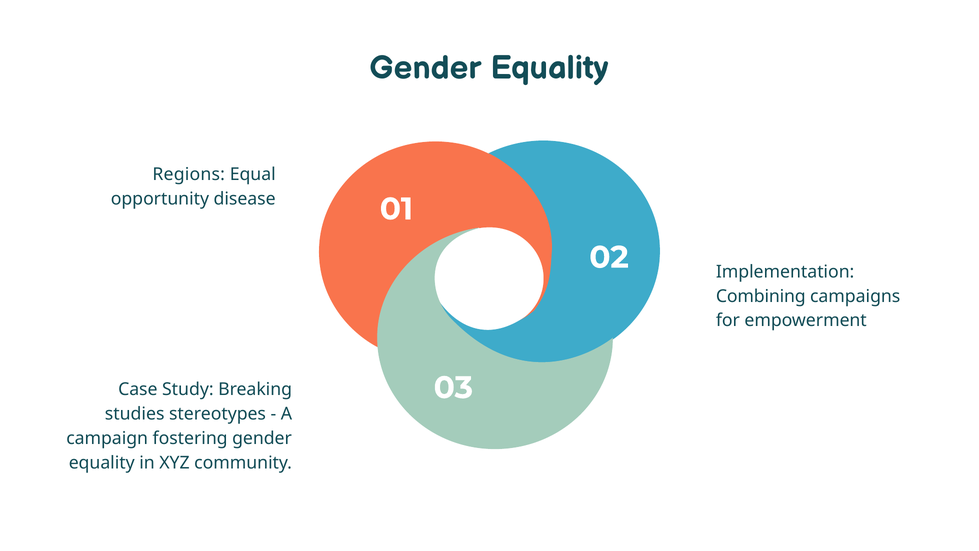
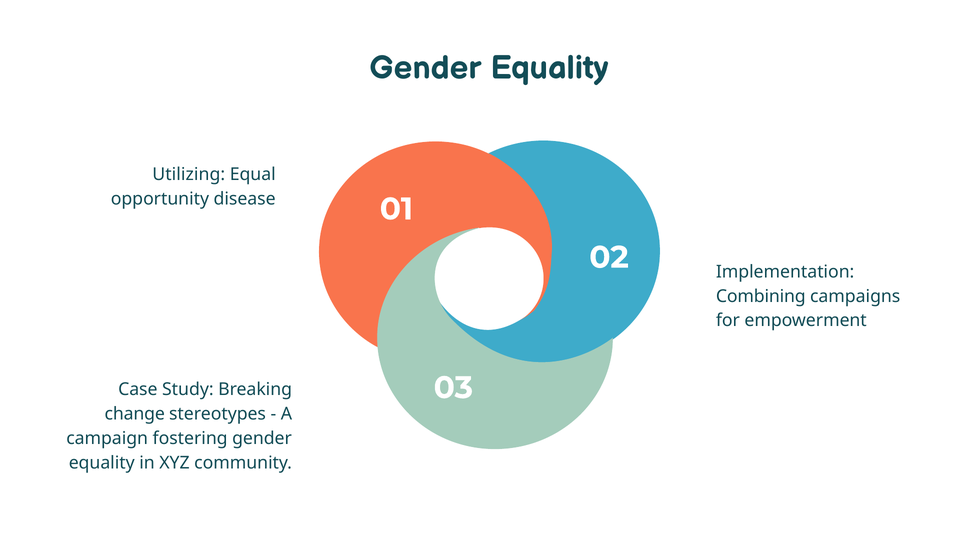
Regions: Regions -> Utilizing (189, 174)
studies: studies -> change (135, 414)
